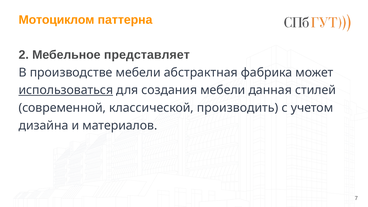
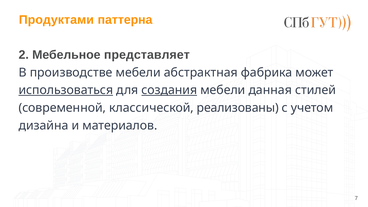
Мотоциклом: Мотоциклом -> Продуктами (56, 20)
создания underline: none -> present (169, 90)
производить: производить -> реализованы (238, 108)
